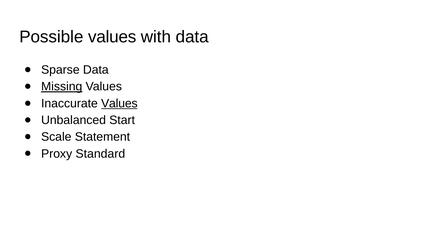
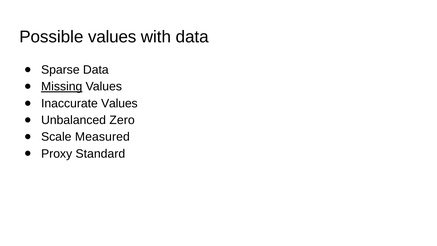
Values underline: present -> none (119, 103)
Start: Start -> Zero (122, 120)
Statement: Statement -> Measured (102, 137)
